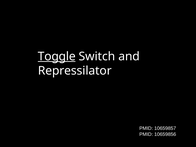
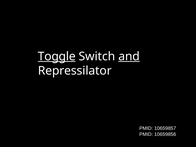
and underline: none -> present (129, 56)
